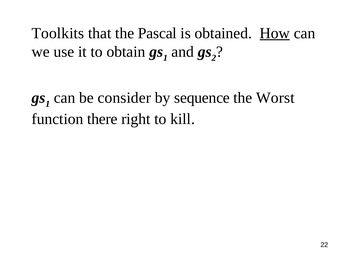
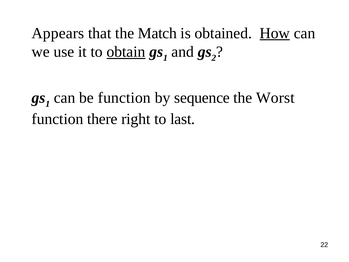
Toolkits: Toolkits -> Appears (58, 33)
Pascal: Pascal -> Match (157, 33)
obtain underline: none -> present (126, 52)
be consider: consider -> function (124, 98)
kill: kill -> last (183, 119)
